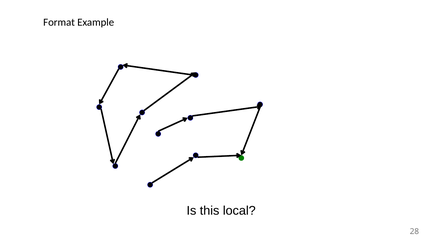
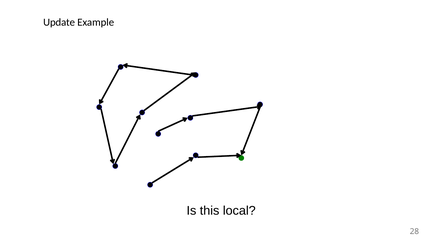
Format: Format -> Update (59, 22)
